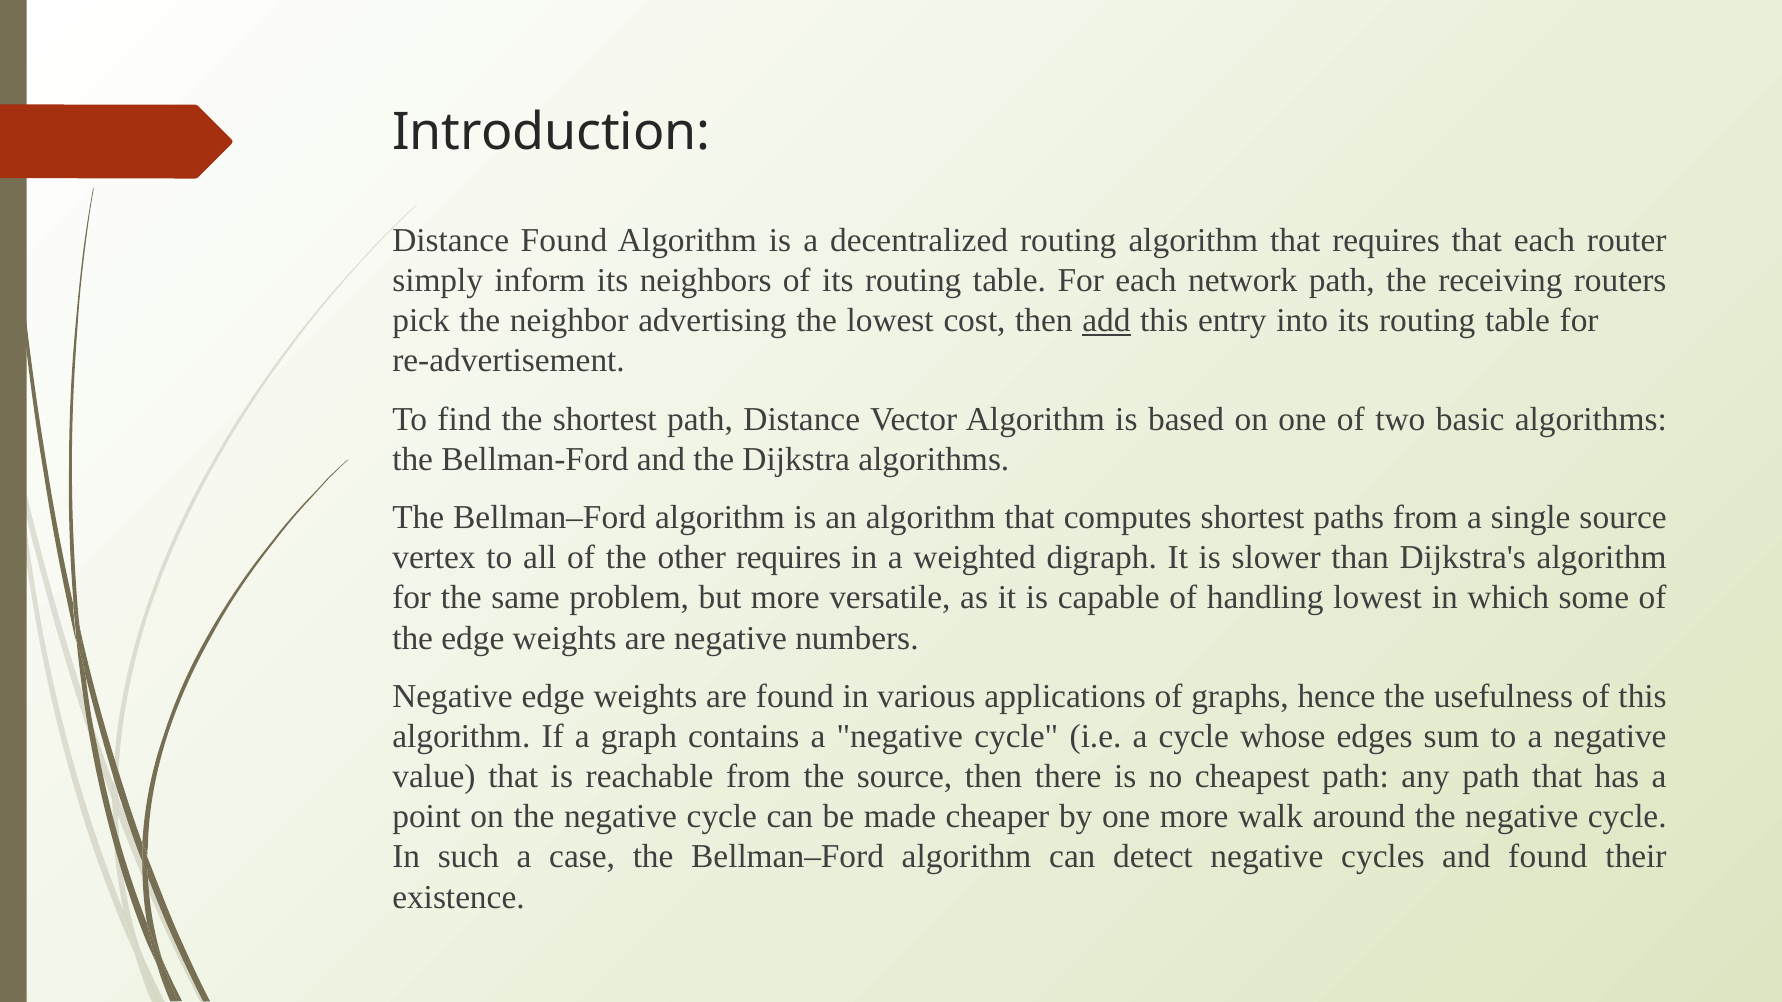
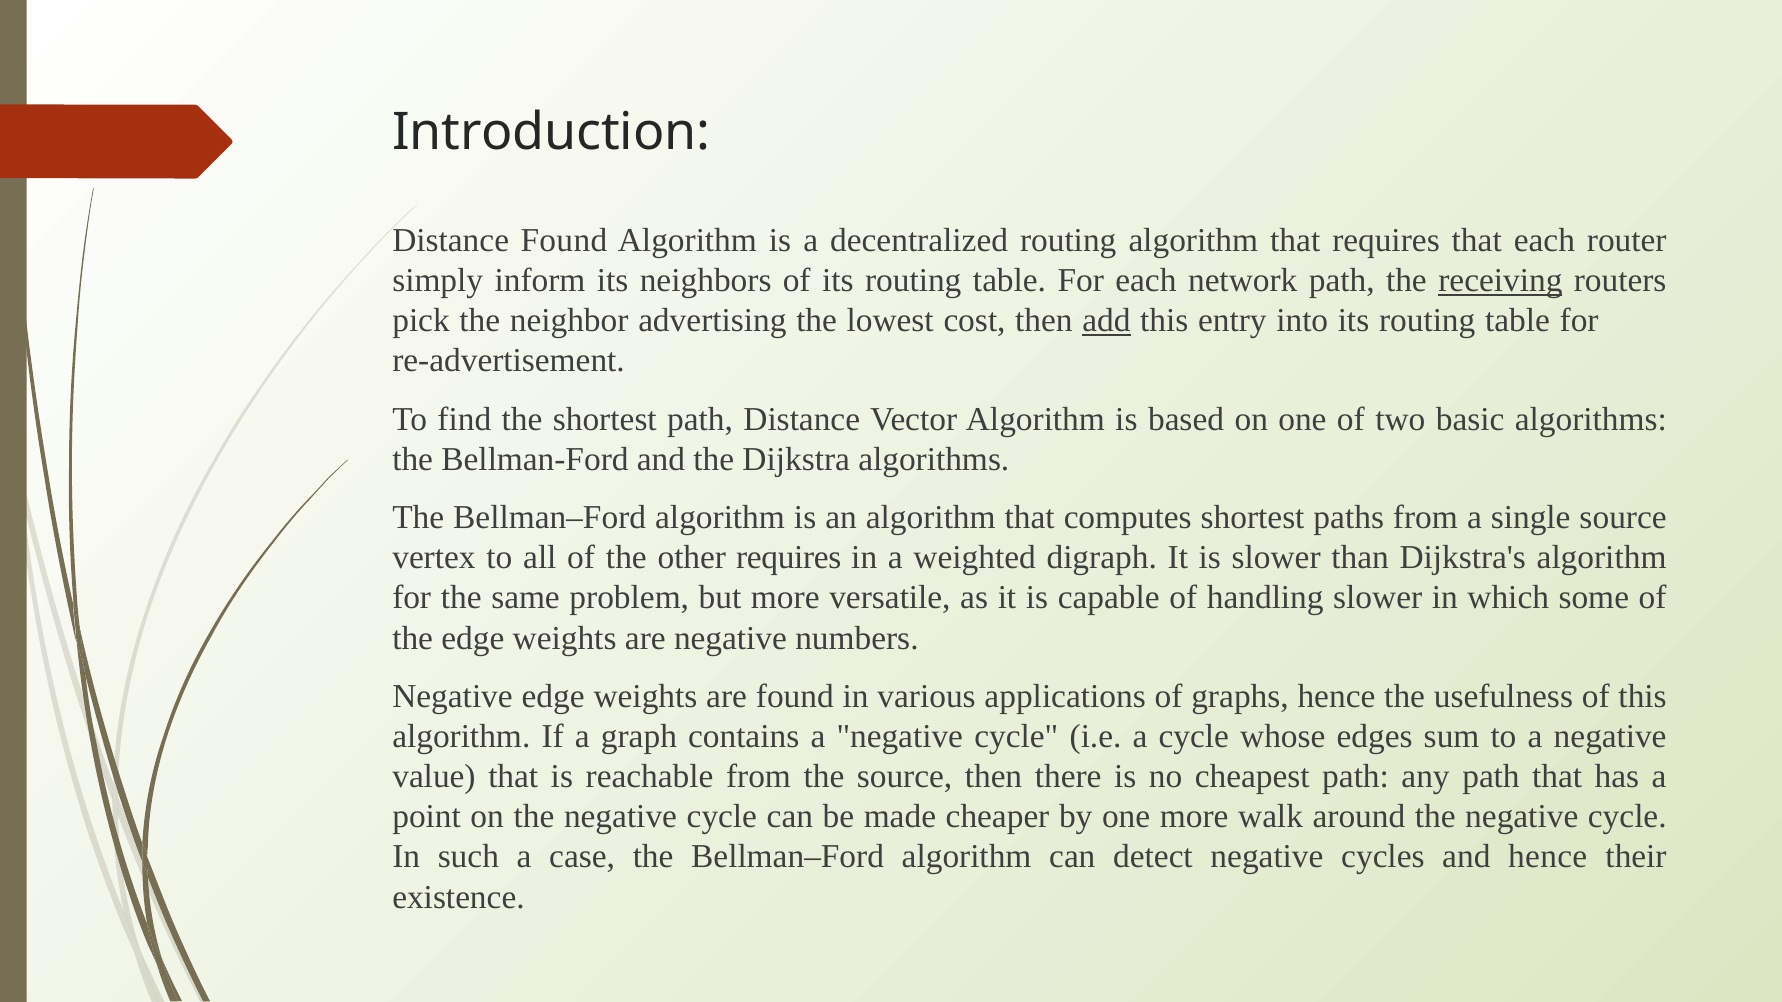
receiving underline: none -> present (1500, 280)
handling lowest: lowest -> slower (1378, 598)
and found: found -> hence (1548, 857)
